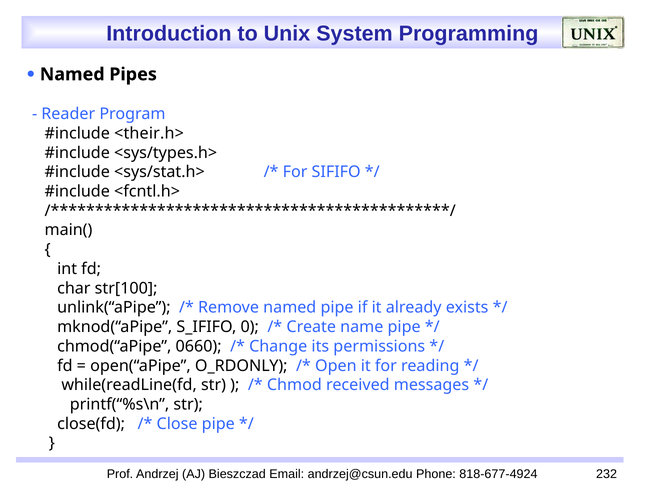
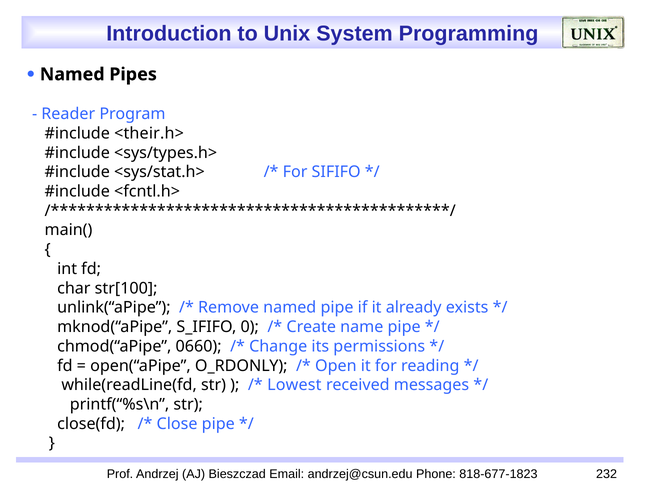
Chmod: Chmod -> Lowest (294, 385)
818-677-4924: 818-677-4924 -> 818-677-1823 (498, 474)
